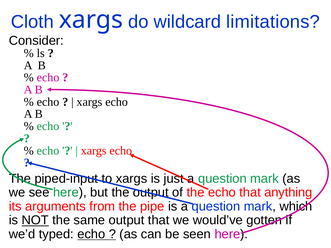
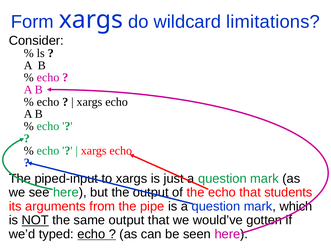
Cloth: Cloth -> Form (32, 22)
anything: anything -> students (288, 193)
